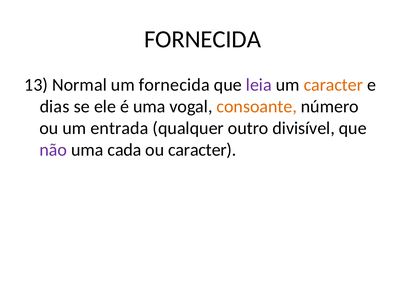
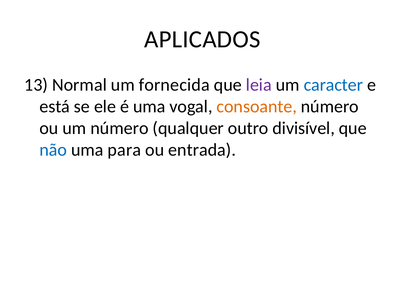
FORNECIDA: FORNECIDA -> APLICADOS (202, 39)
caracter colour: orange -> blue (333, 85)
dias: dias -> está (55, 107)
um entrada: entrada -> número (119, 128)
não colour: purple -> blue (53, 150)
cada: cada -> para (124, 150)
ou caracter: caracter -> entrada (202, 150)
